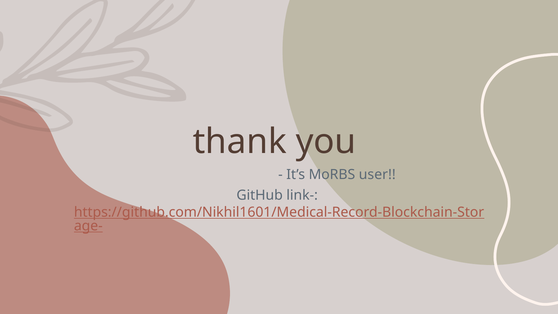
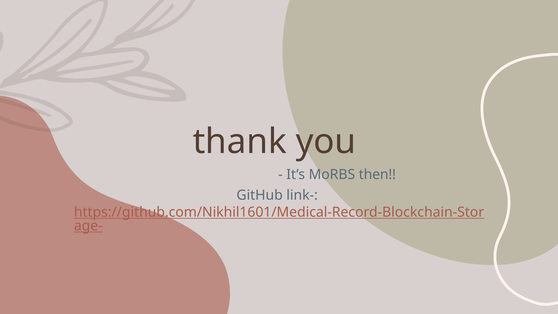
user: user -> then (377, 174)
